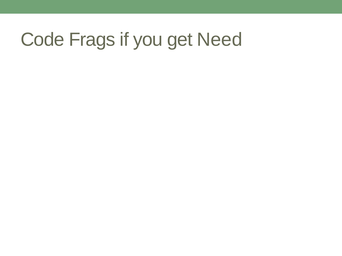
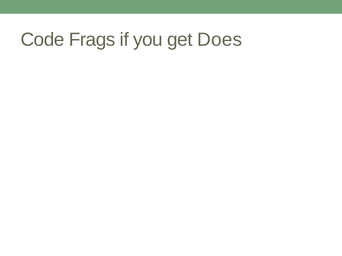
Need: Need -> Does (220, 40)
